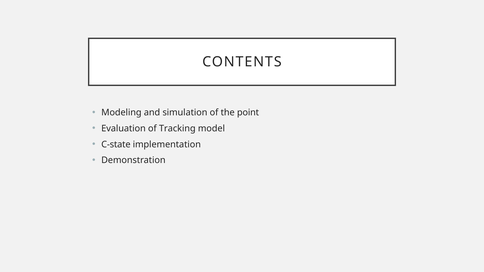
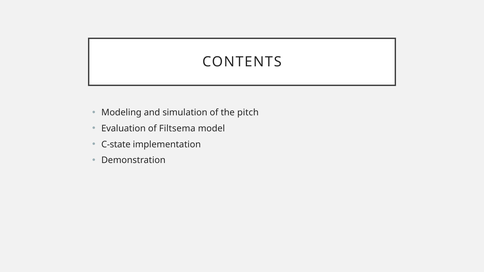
point: point -> pitch (248, 113)
Tracking: Tracking -> Filtsema (177, 129)
